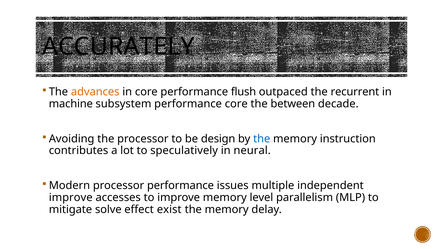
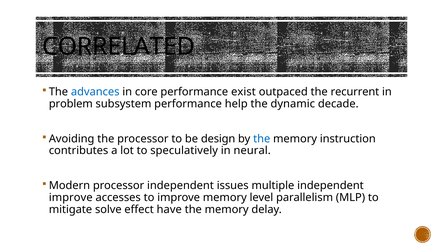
ACCURATELY: ACCURATELY -> CORRELATED (119, 47)
advances colour: orange -> blue (95, 92)
flush: flush -> exist (243, 92)
machine: machine -> problem (71, 104)
performance core: core -> help (236, 104)
between: between -> dynamic (293, 104)
processor performance: performance -> independent (180, 186)
exist: exist -> have (169, 210)
